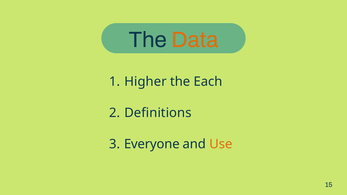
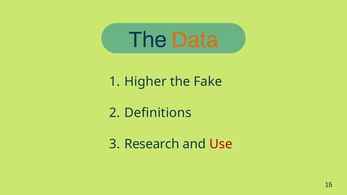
Each: Each -> Fake (208, 82)
Everyone: Everyone -> Research (152, 144)
Use colour: orange -> red (221, 144)
